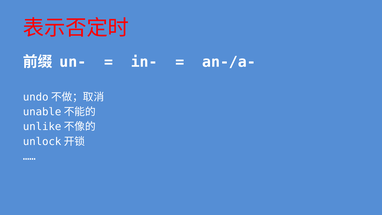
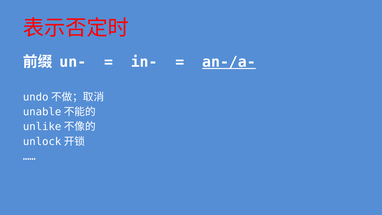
an-/a- underline: none -> present (229, 62)
